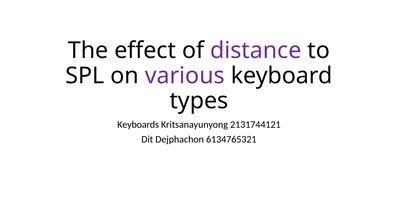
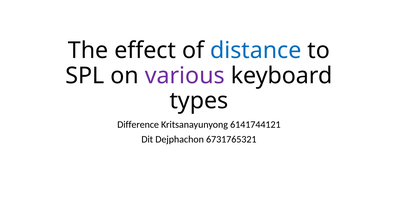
distance colour: purple -> blue (256, 51)
Keyboards: Keyboards -> Difference (138, 124)
2131744121: 2131744121 -> 6141744121 (255, 124)
6134765321: 6134765321 -> 6731765321 (231, 139)
